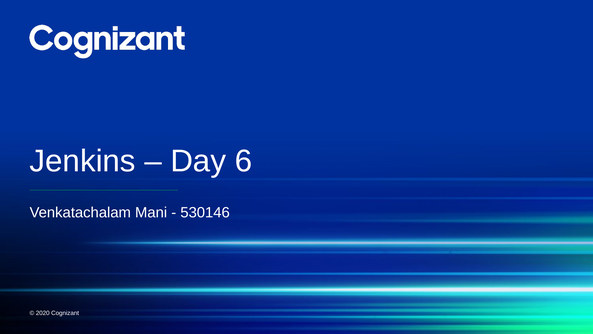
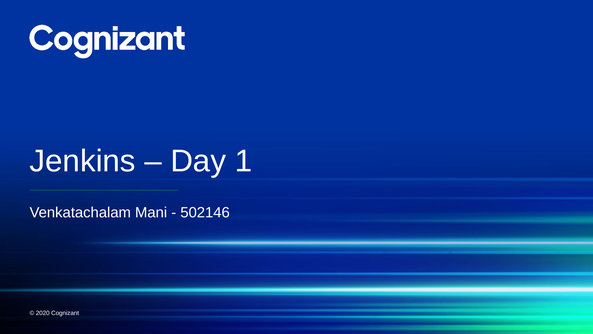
6: 6 -> 1 (243, 161)
530146: 530146 -> 502146 (205, 212)
